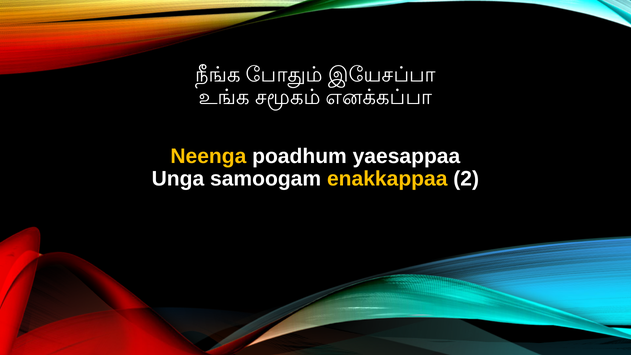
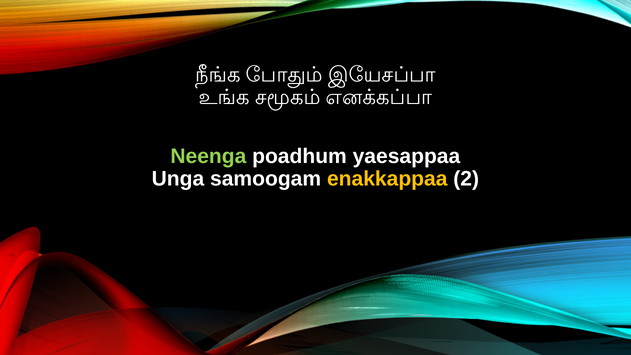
Neenga colour: yellow -> light green (208, 156)
